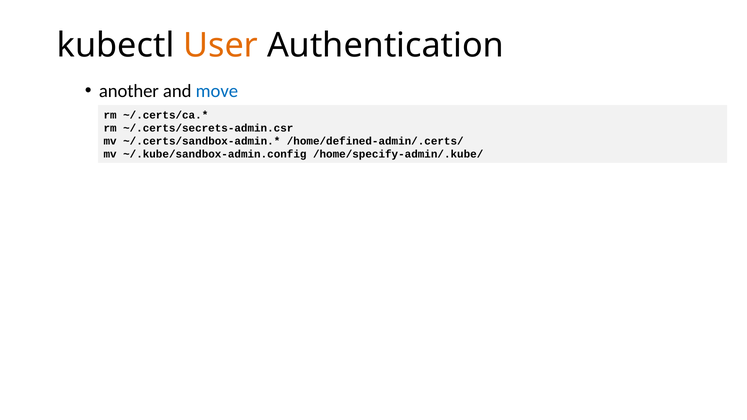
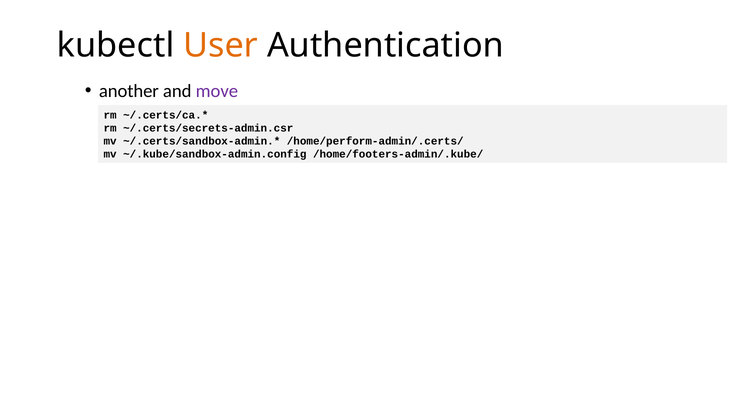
move colour: blue -> purple (217, 91)
/home/defined-admin/.certs/: /home/defined-admin/.certs/ -> /home/perform-admin/.certs/ (375, 141)
/home/specify-admin/.kube/: /home/specify-admin/.kube/ -> /home/footers-admin/.kube/ (398, 154)
